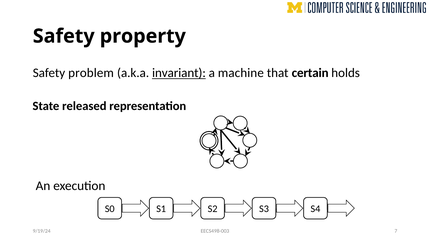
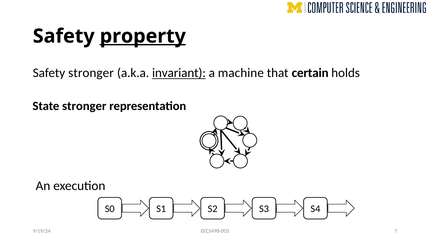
property underline: none -> present (143, 36)
Safety problem: problem -> stronger (91, 73)
State released: released -> stronger (84, 106)
